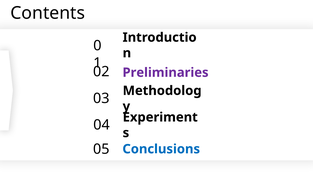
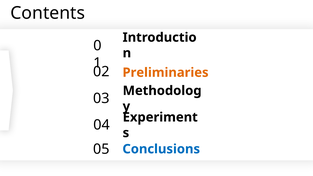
Preliminaries colour: purple -> orange (166, 73)
